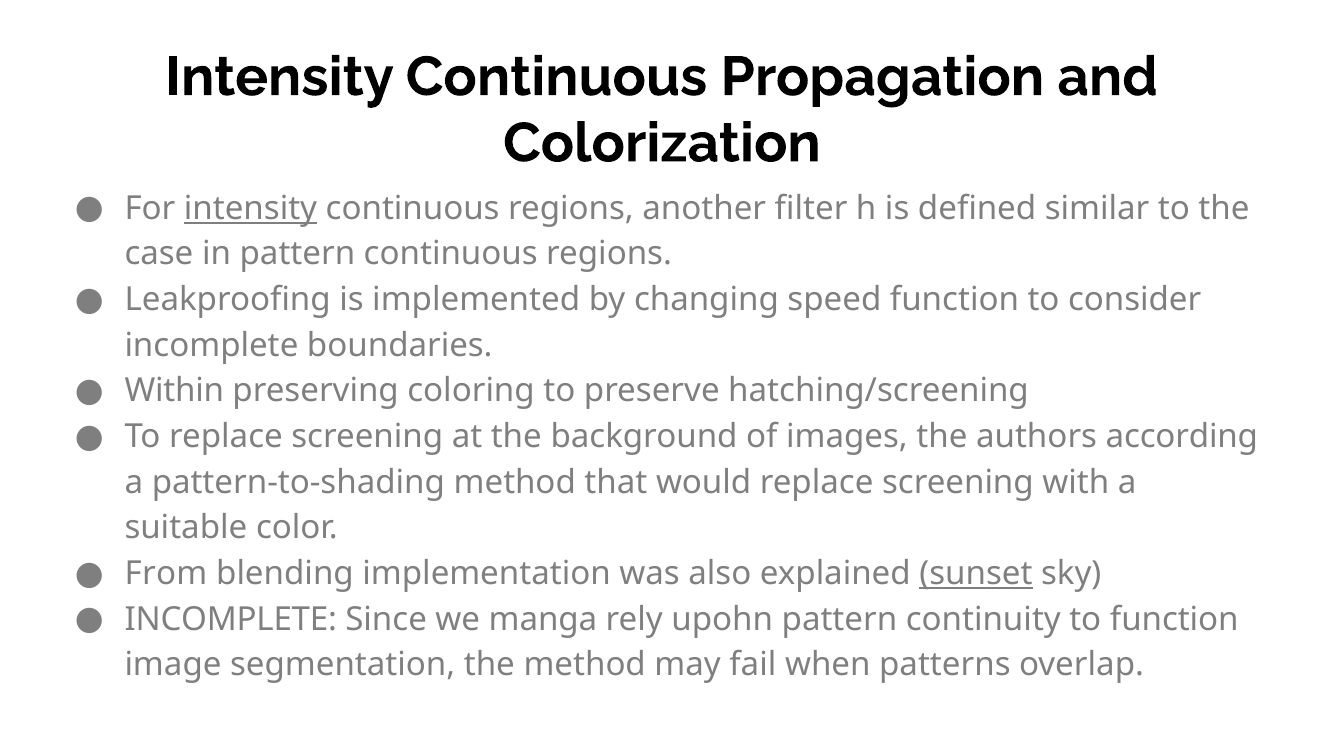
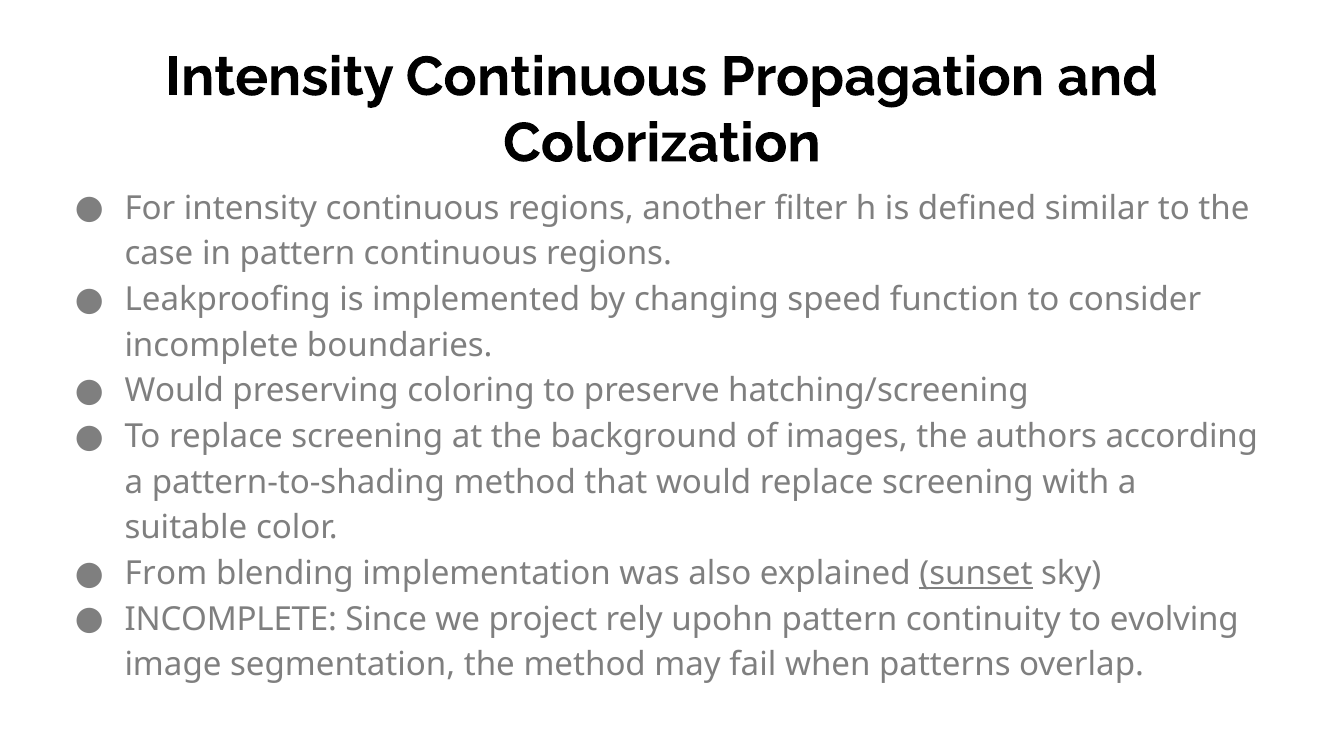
intensity underline: present -> none (250, 208)
Within: Within -> Would (174, 391)
manga: manga -> project (543, 619)
to function: function -> evolving (1174, 619)
